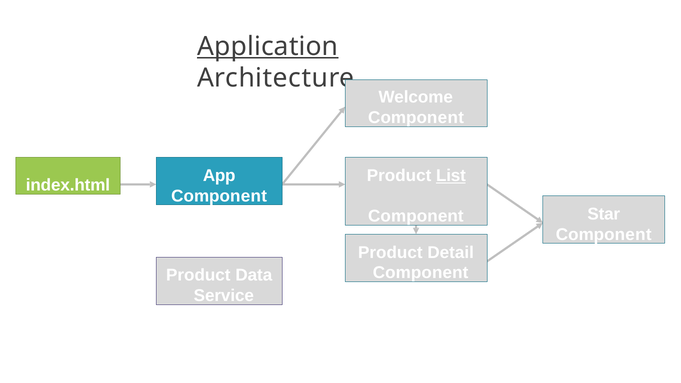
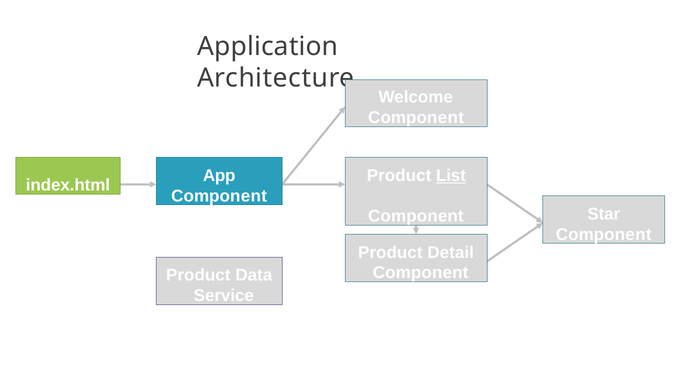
Application underline: present -> none (268, 46)
